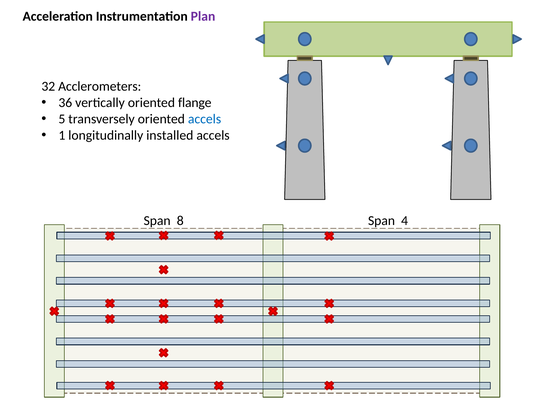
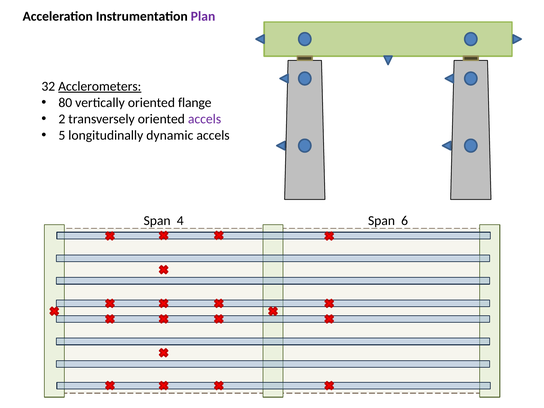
Acclerometers underline: none -> present (100, 86)
36: 36 -> 80 (65, 103)
5: 5 -> 2 (62, 119)
accels colour: blue -> purple (205, 119)
1: 1 -> 5 (62, 135)
installed: installed -> dynamic (170, 135)
8: 8 -> 4 (180, 221)
4: 4 -> 6 (405, 221)
